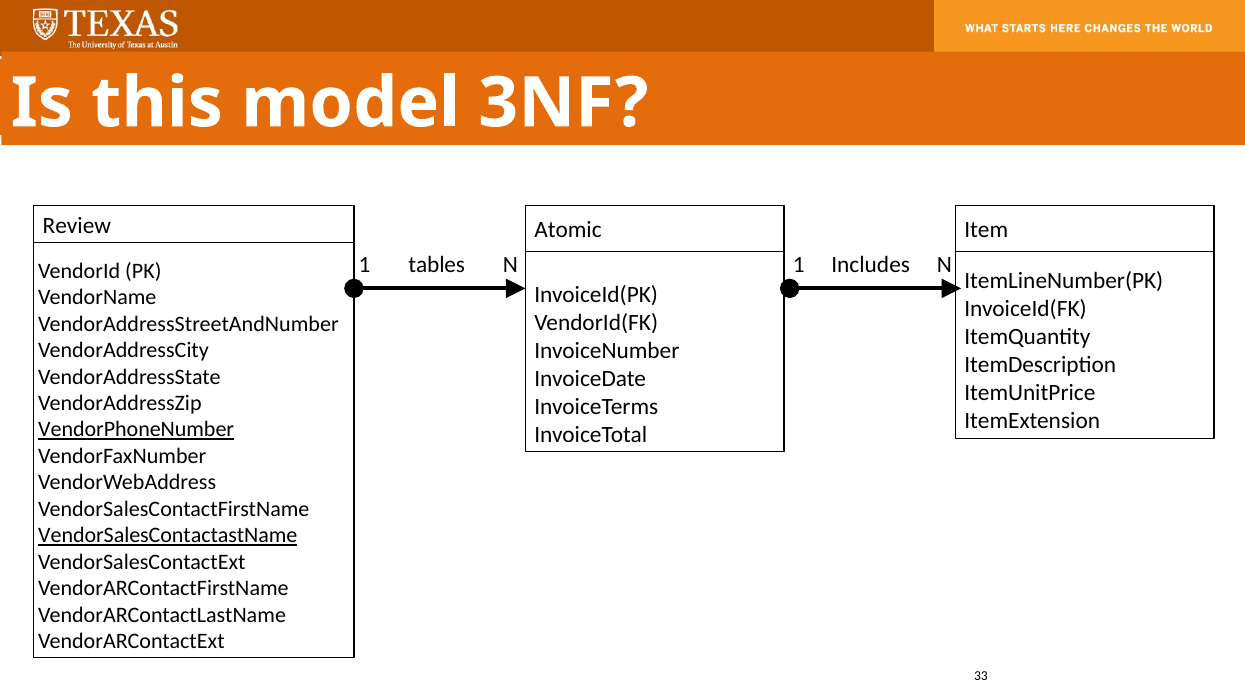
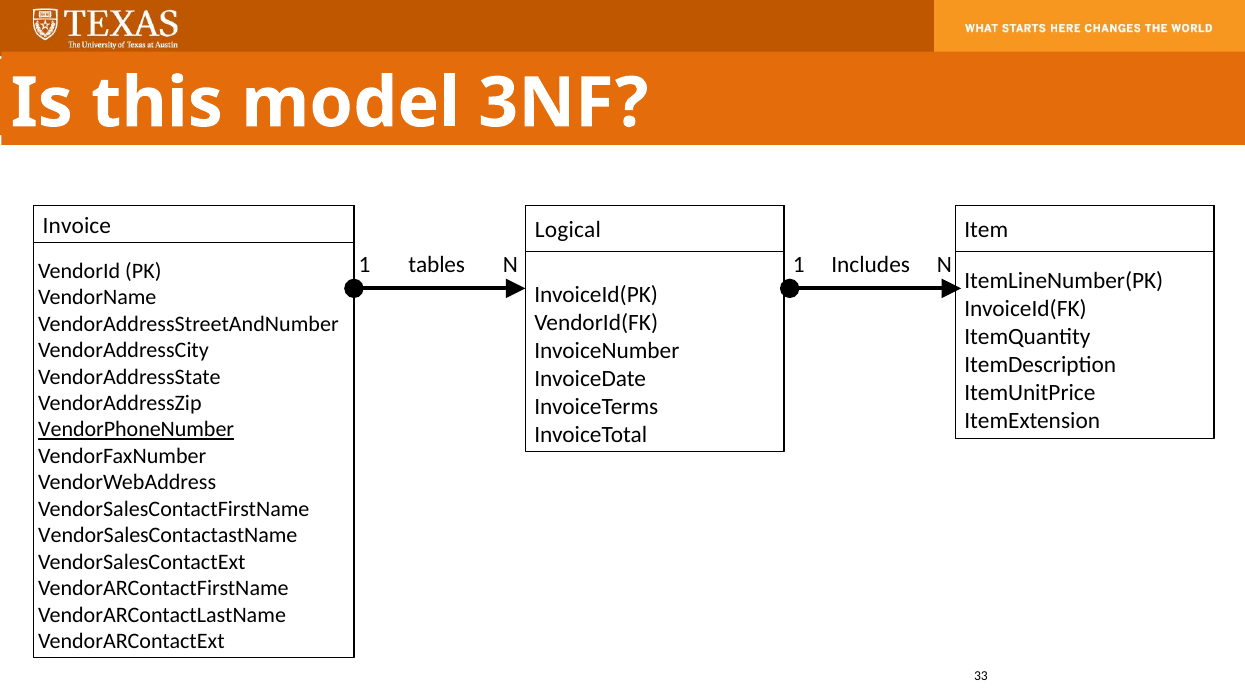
Review: Review -> Invoice (77, 226)
Atomic: Atomic -> Logical (568, 230)
VendorSalesContactastName underline: present -> none (168, 536)
